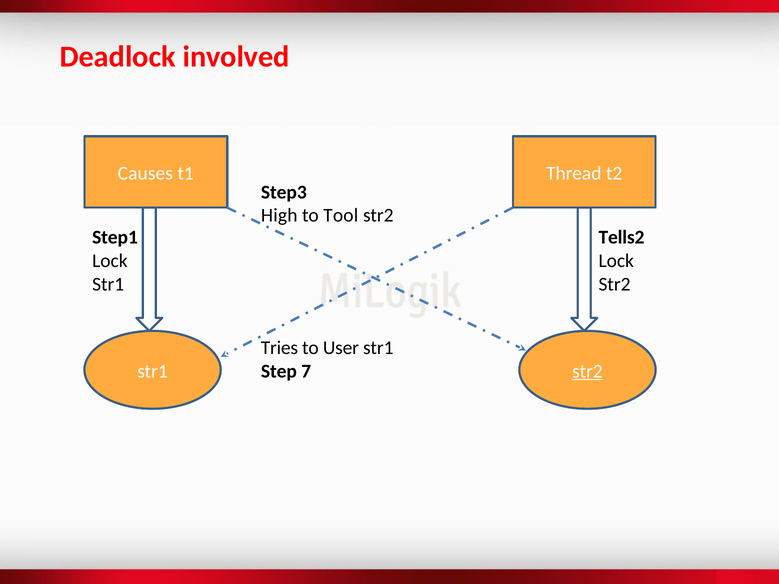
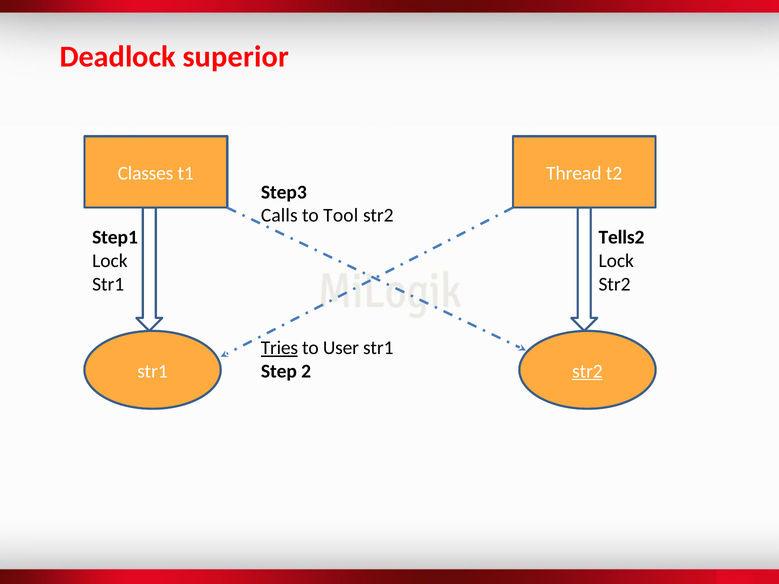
involved: involved -> superior (236, 57)
Causes: Causes -> Classes (145, 173)
High: High -> Calls (279, 216)
Tries underline: none -> present (279, 348)
7: 7 -> 2 (306, 371)
